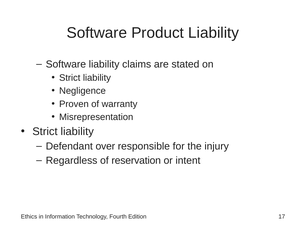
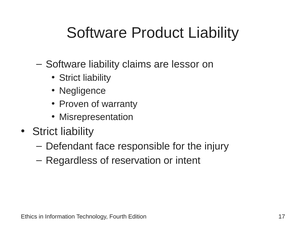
stated: stated -> lessor (185, 64)
over: over -> face (105, 147)
